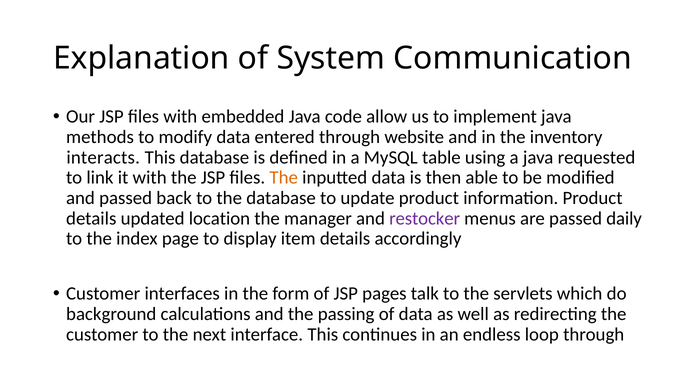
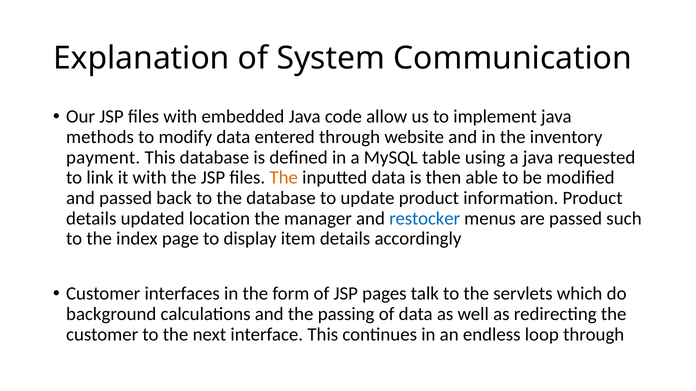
interacts: interacts -> payment (103, 158)
restocker colour: purple -> blue (425, 219)
daily: daily -> such (624, 219)
